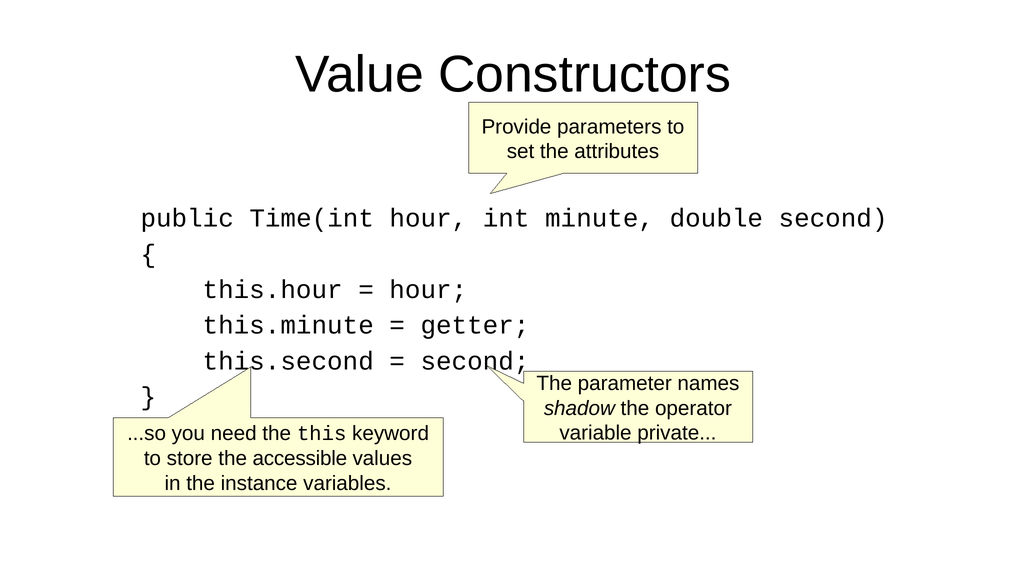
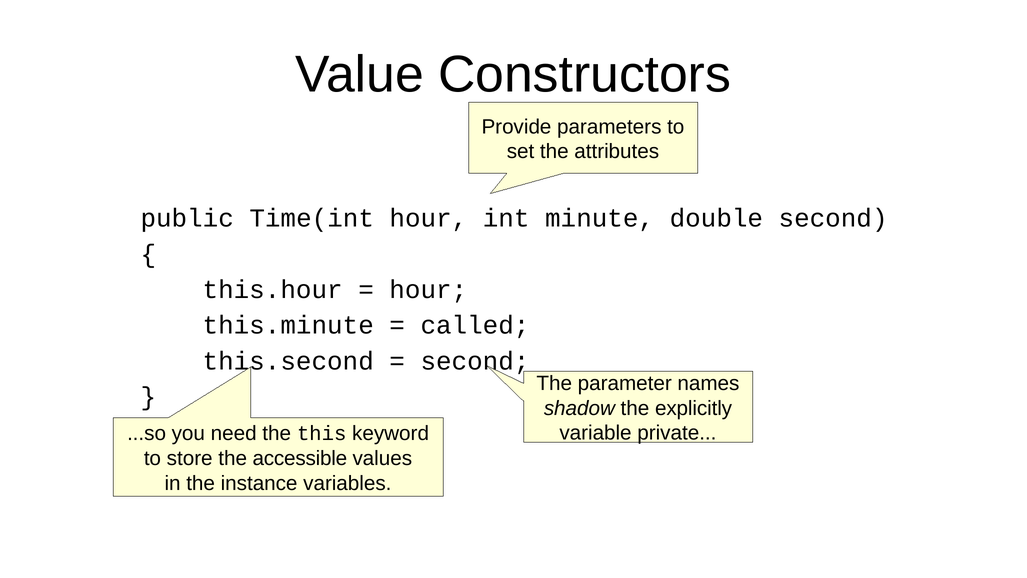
getter: getter -> called (475, 325)
operator: operator -> explicitly (694, 408)
